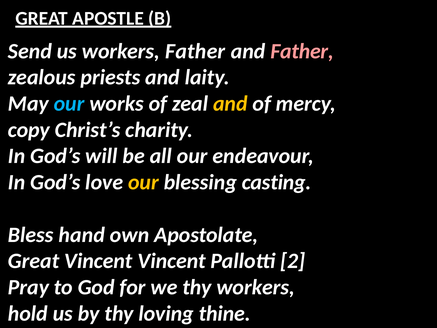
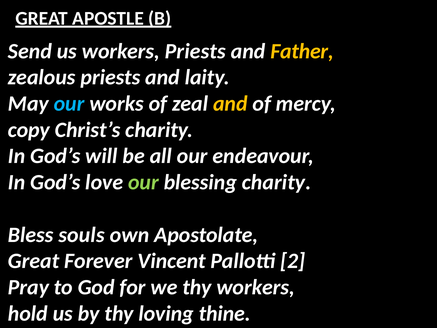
workers Father: Father -> Priests (195, 51)
Father colour: pink -> yellow (302, 51)
our colour: yellow -> light green (143, 182)
blessing casting: casting -> charity (277, 182)
hand: hand -> souls (82, 235)
Great Vincent: Vincent -> Forever (98, 261)
